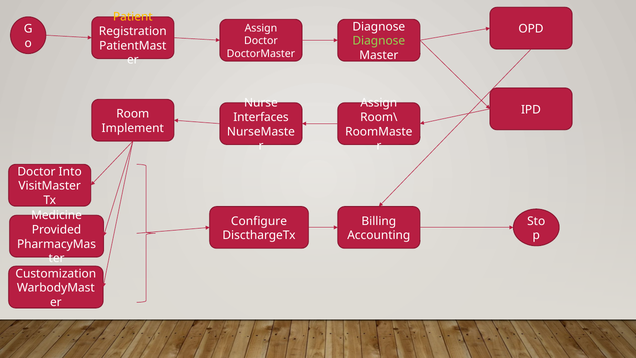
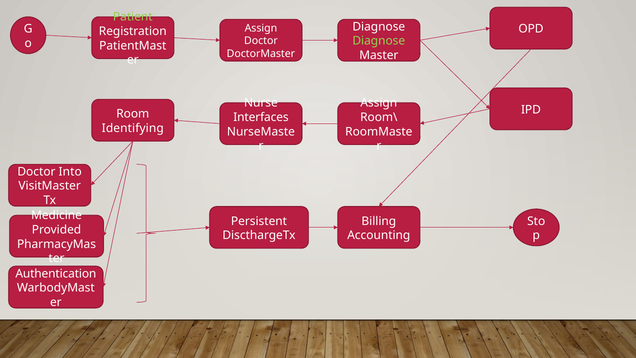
Patient colour: yellow -> light green (133, 17)
Implement: Implement -> Identifying (133, 128)
Configure: Configure -> Persistent (259, 221)
Customization: Customization -> Authentication (56, 273)
